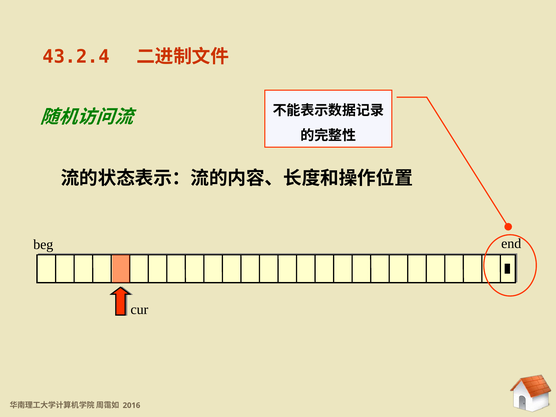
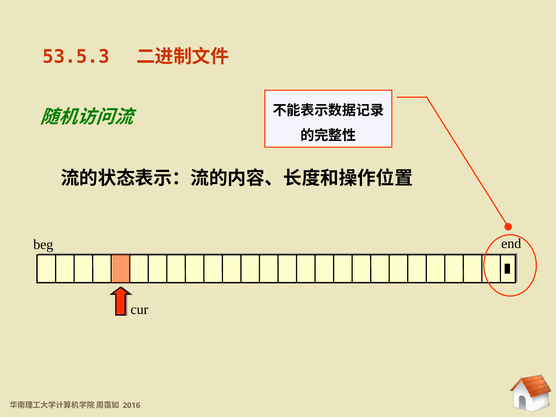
43.2.4: 43.2.4 -> 53.5.3 (76, 57)
